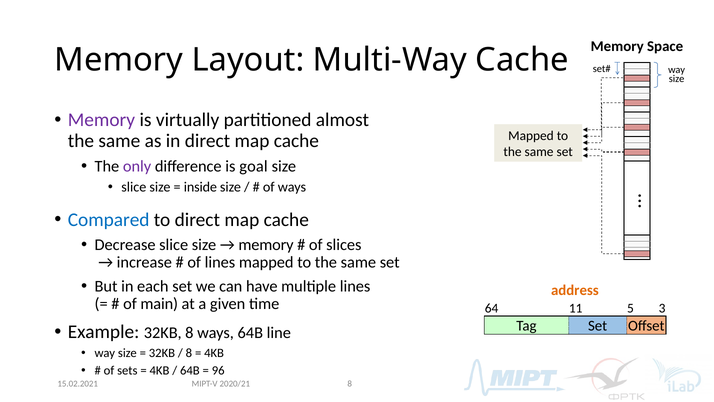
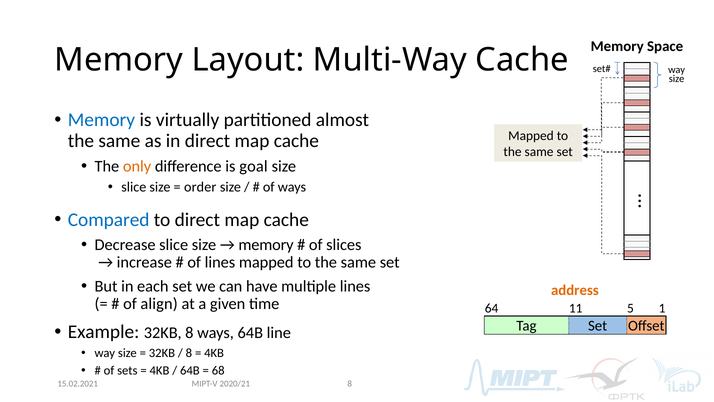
Memory colour: purple -> blue (101, 120)
only colour: purple -> orange (137, 166)
inside: inside -> order (200, 187)
main: main -> align (159, 304)
3: 3 -> 1 (662, 308)
96: 96 -> 68 (218, 370)
